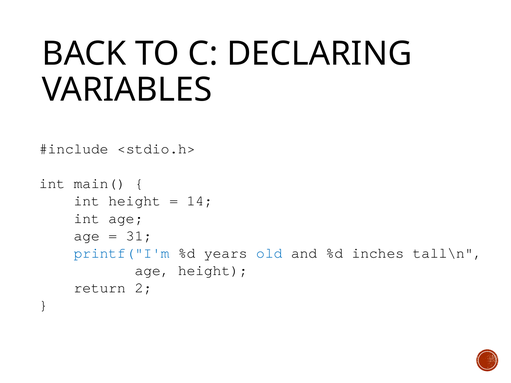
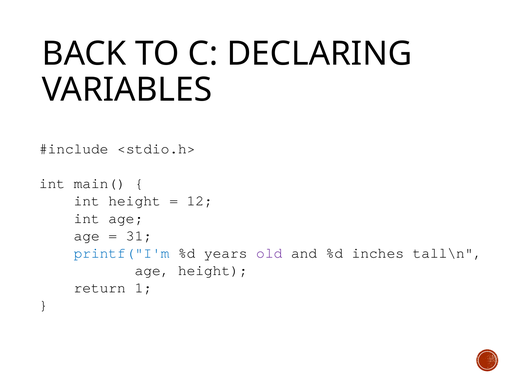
14: 14 -> 12 (200, 201)
old colour: blue -> purple (269, 253)
2: 2 -> 1 (143, 288)
